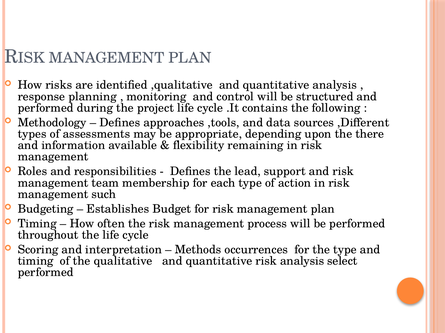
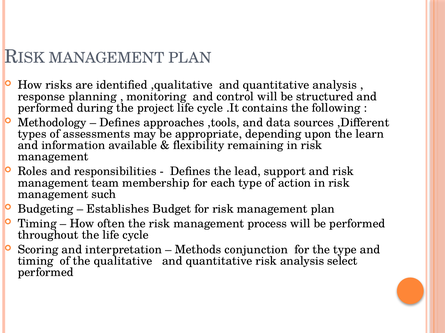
there: there -> learn (370, 134)
occurrences: occurrences -> conjunction (256, 250)
